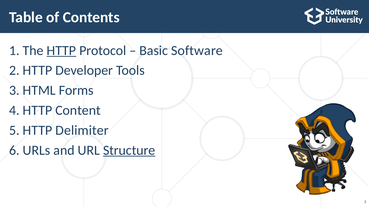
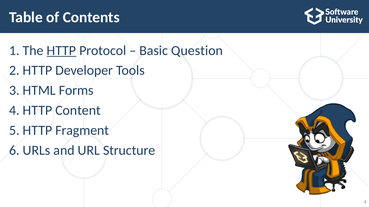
Software: Software -> Question (197, 51)
Delimiter: Delimiter -> Fragment (82, 131)
Structure underline: present -> none (129, 151)
